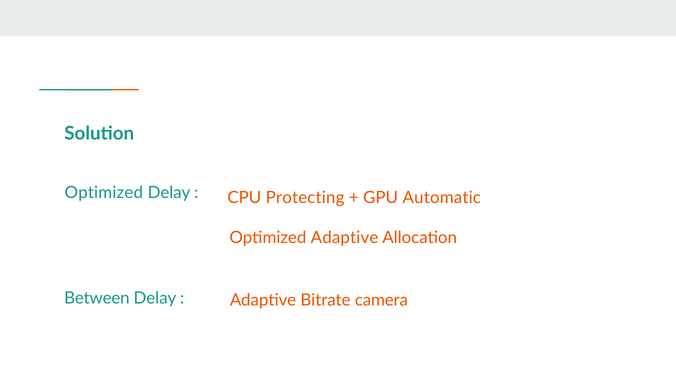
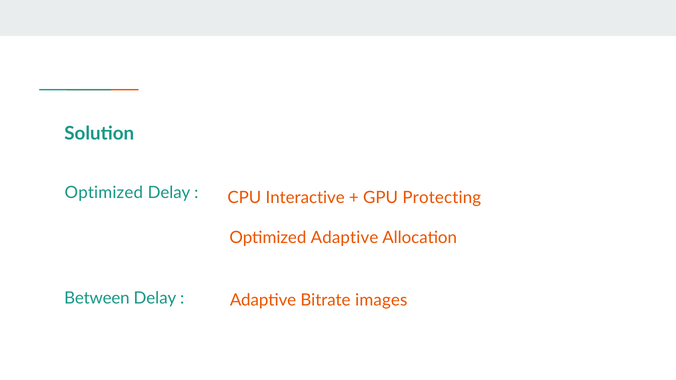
Protecting: Protecting -> Interactive (305, 198)
Automatic: Automatic -> Protecting (442, 198)
camera: camera -> images (381, 300)
